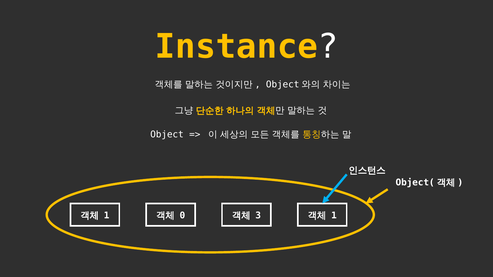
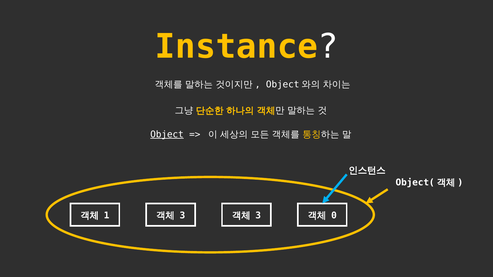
Object underline: none -> present (167, 135)
0: 0 -> 3 (182, 216)
1: 1 -> 0 (334, 216)
